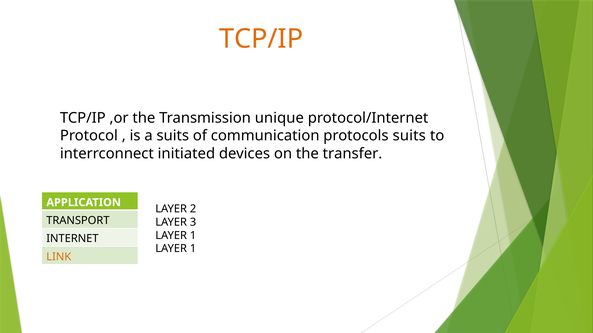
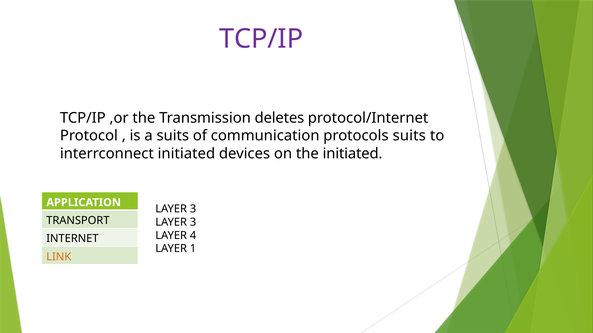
TCP/IP colour: orange -> purple (261, 39)
unique: unique -> deletes (279, 118)
the transfer: transfer -> initiated (353, 154)
2: 2 -> 3 (193, 209)
1: 1 -> 4 (193, 236)
